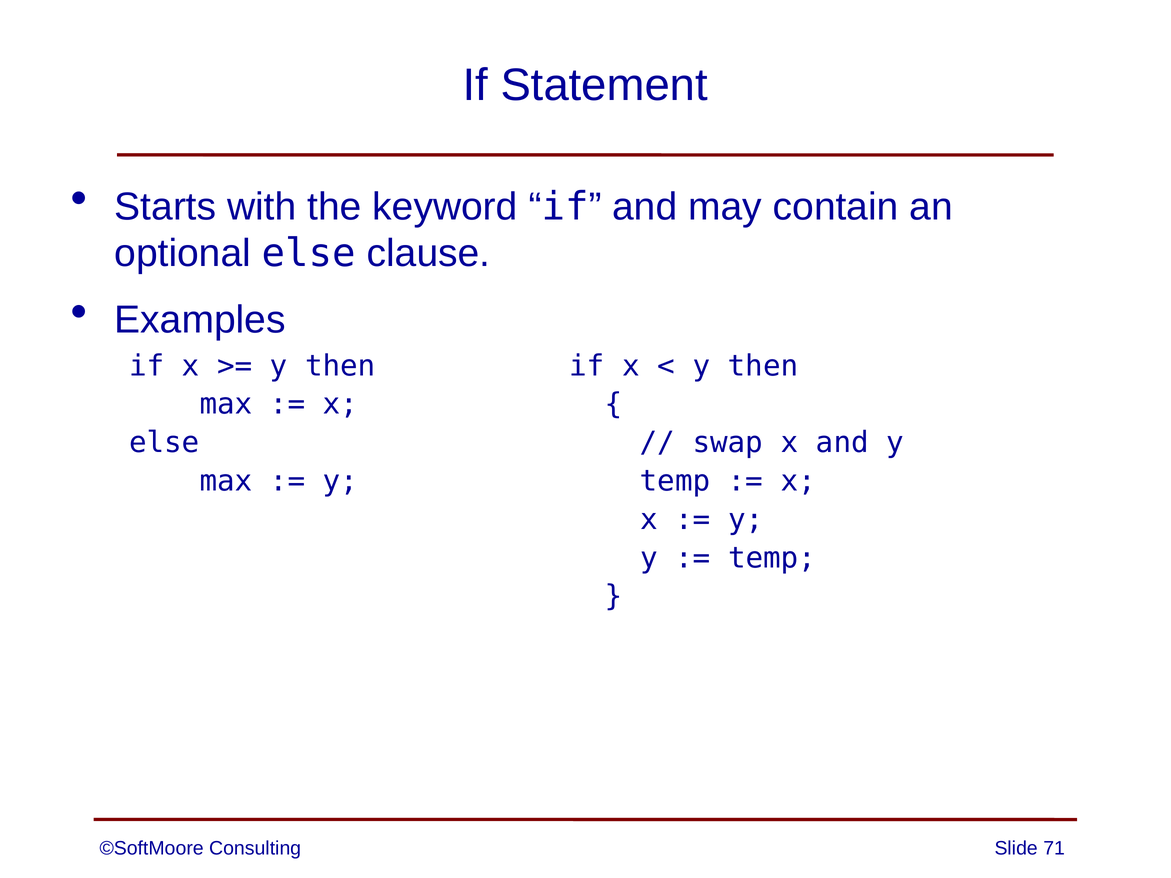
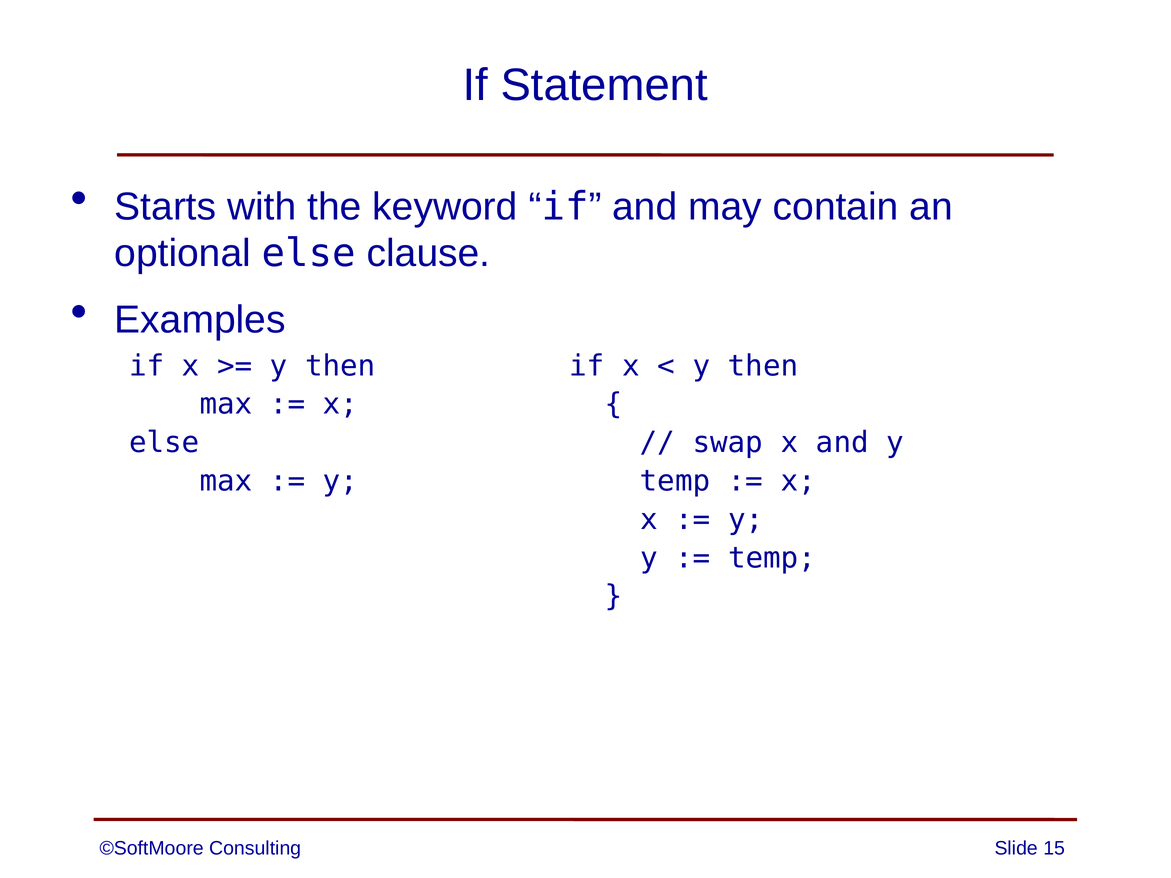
71: 71 -> 15 (1054, 848)
